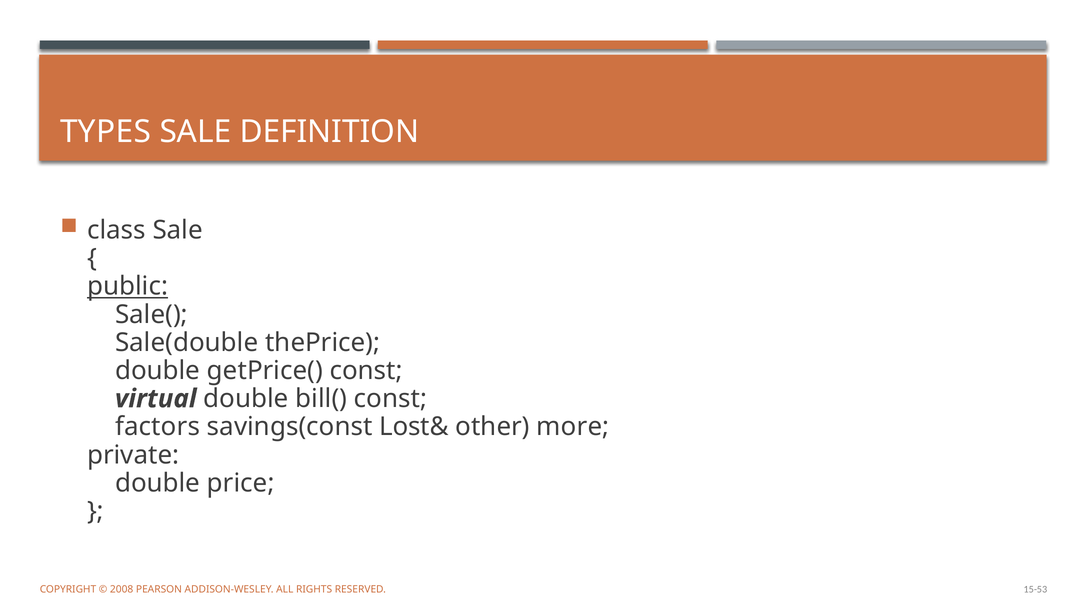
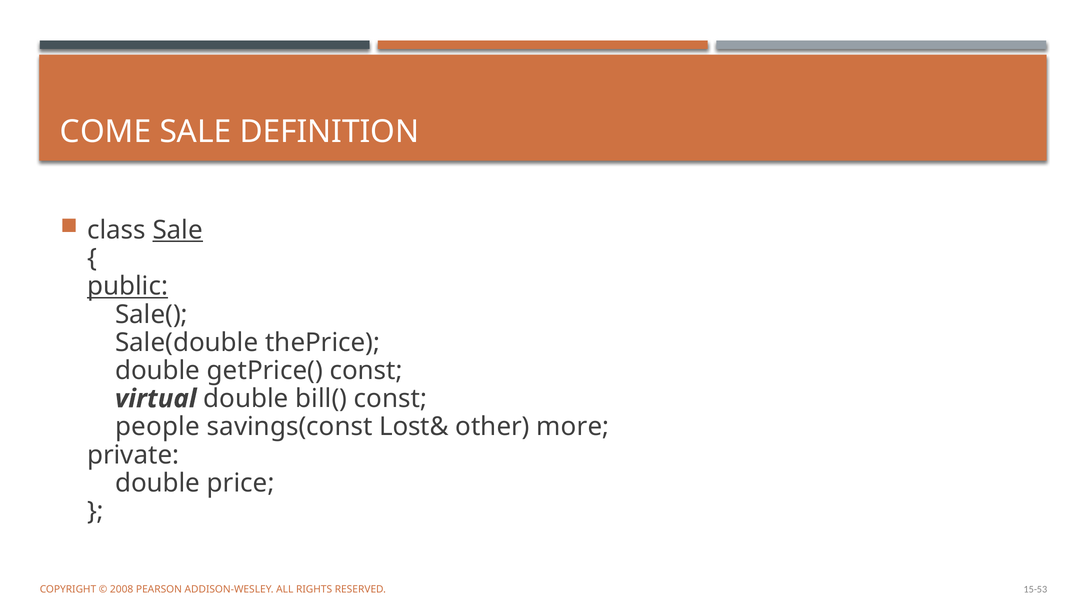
TYPES: TYPES -> COME (106, 132)
Sale underline: none -> present (178, 230)
factors: factors -> people (157, 427)
